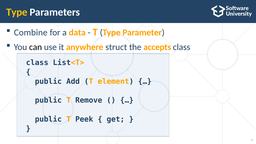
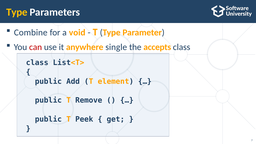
data: data -> void (77, 32)
can colour: black -> red (36, 47)
struct: struct -> single (116, 47)
